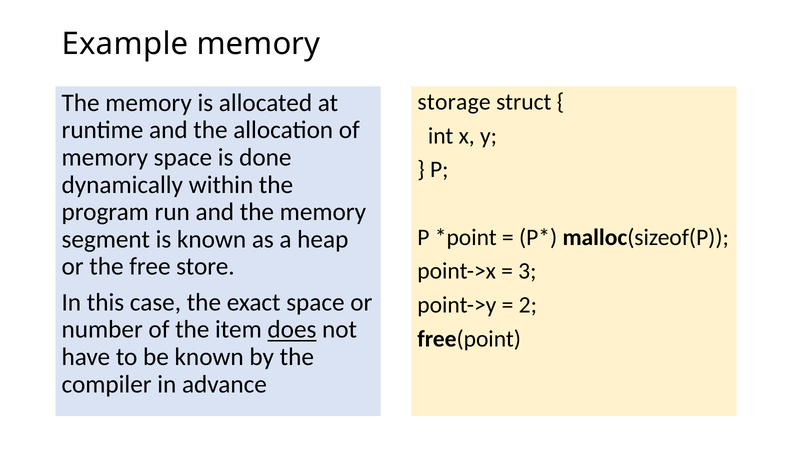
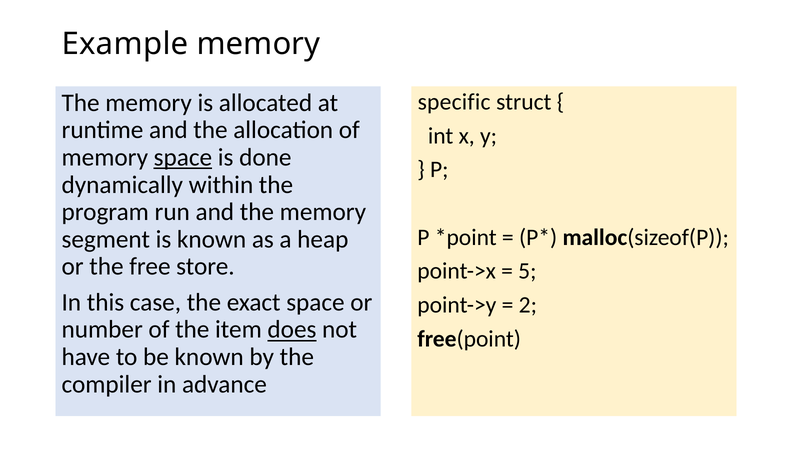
storage: storage -> specific (454, 102)
space underline: none -> present (183, 157)
3: 3 -> 5 (527, 271)
